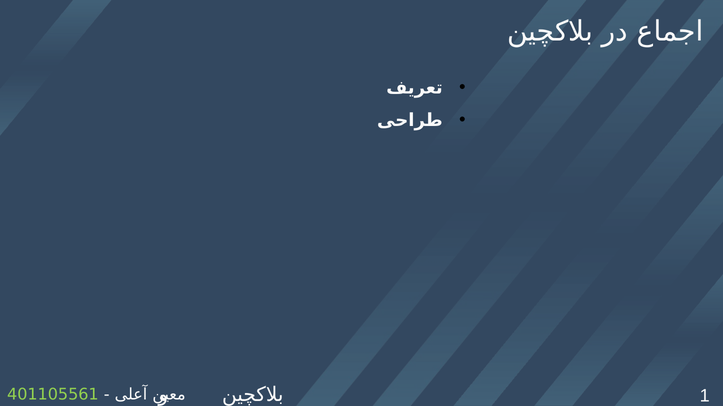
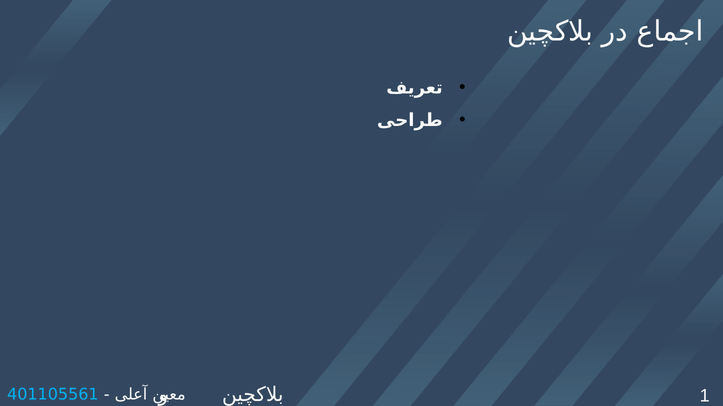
401105561 colour: light green -> light blue (53, 395)
